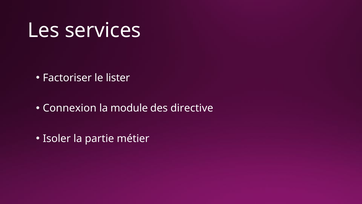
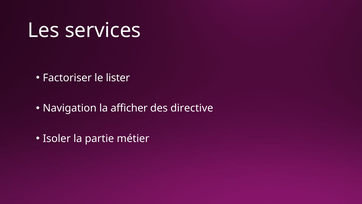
Connexion: Connexion -> Navigation (70, 108)
module: module -> afficher (129, 108)
